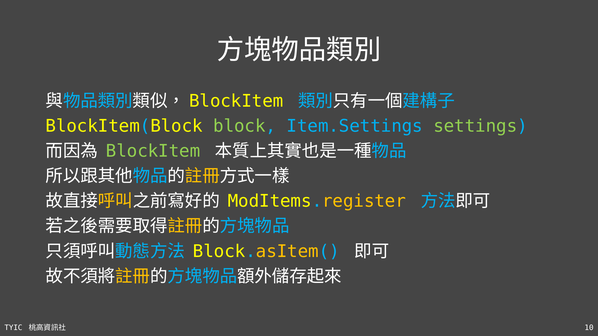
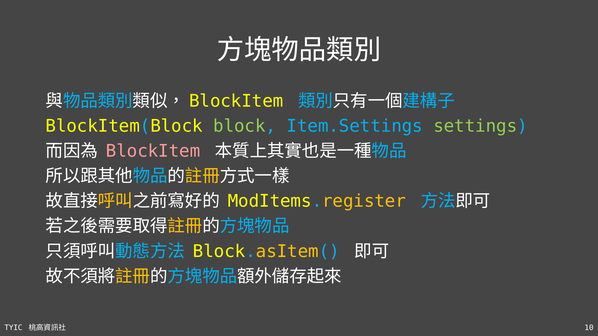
BlockItem colour: light green -> pink (153, 151)
